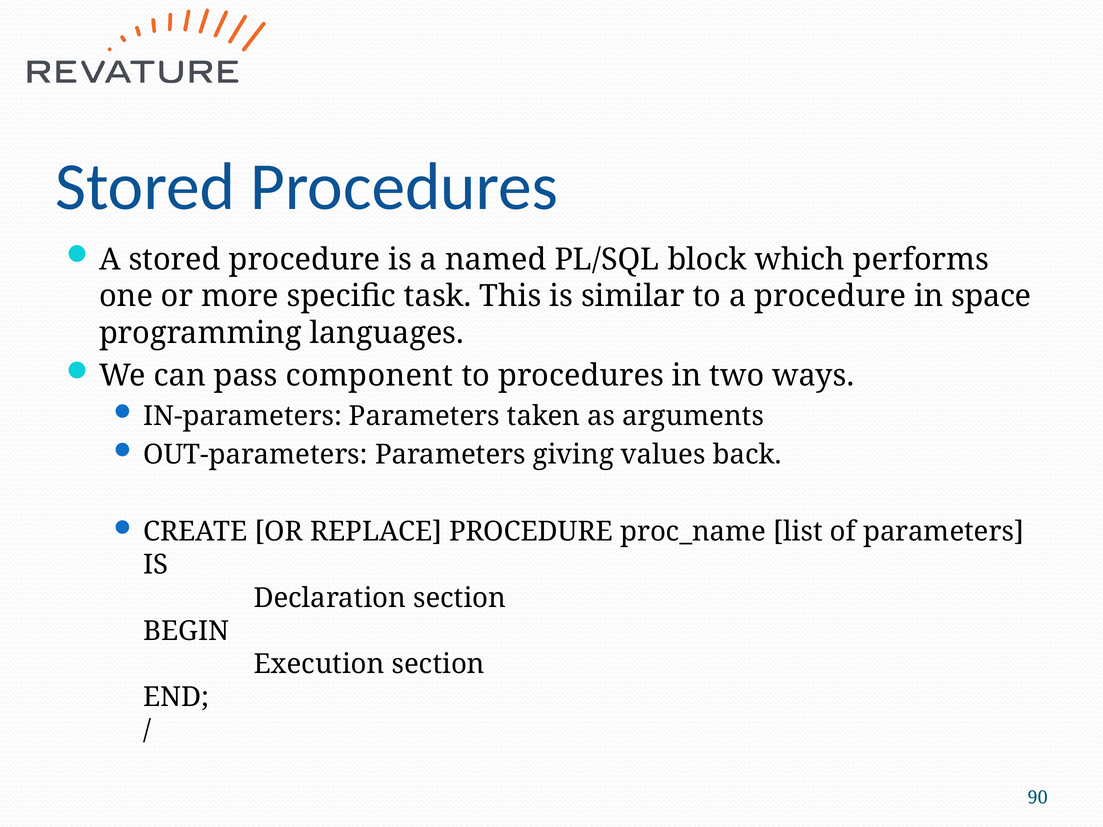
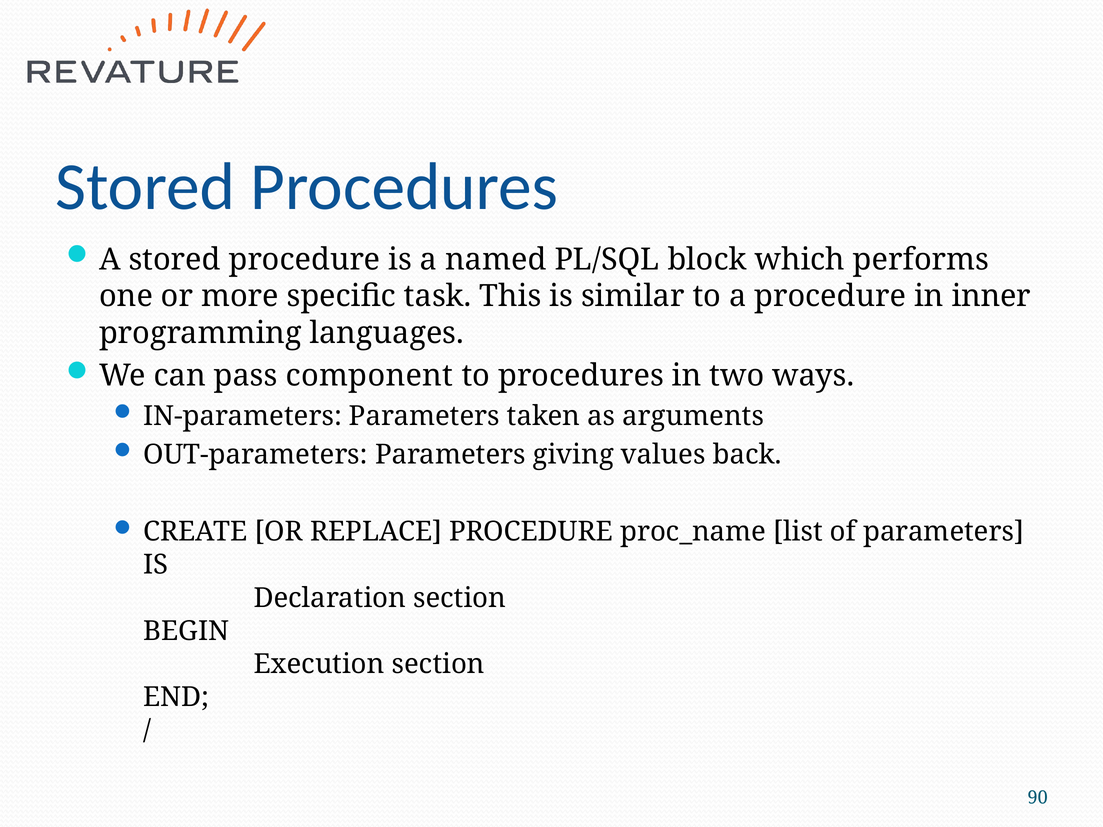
space: space -> inner (991, 296)
